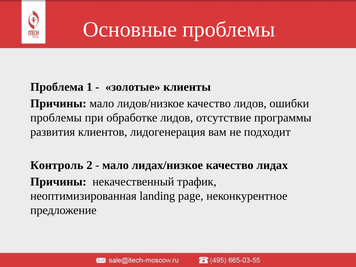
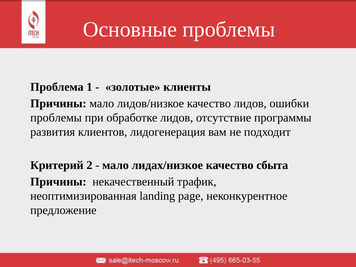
Контроль: Контроль -> Критерий (57, 165)
лидах: лидах -> сбыта (272, 165)
